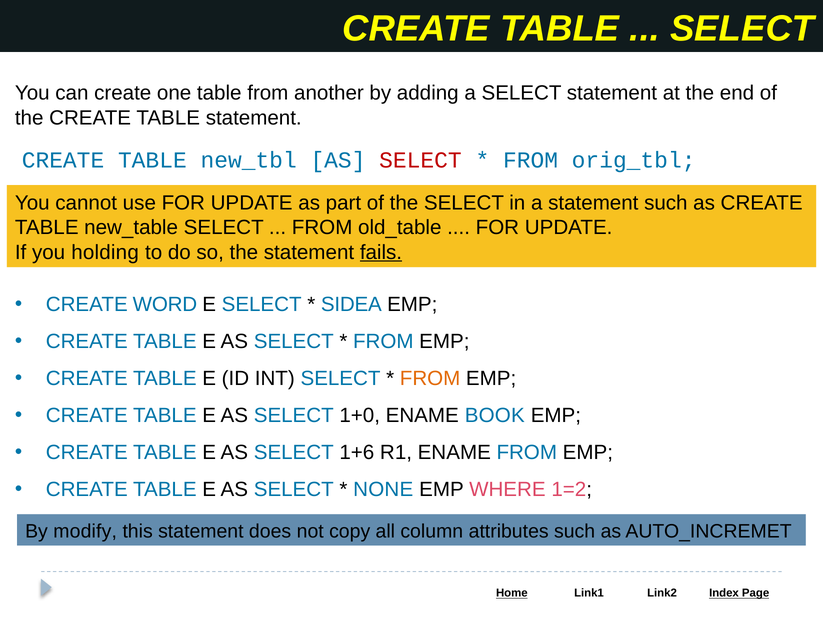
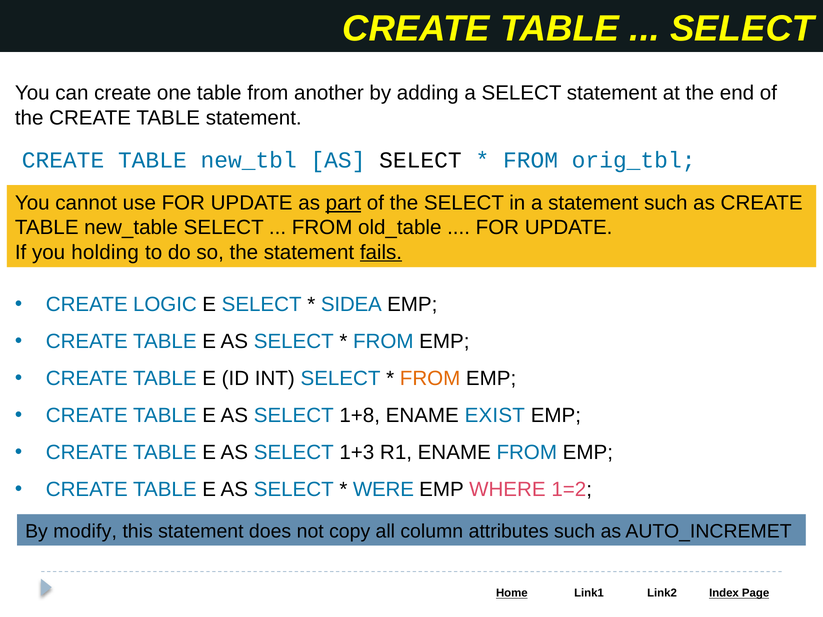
SELECT colour: red -> black (420, 160)
part underline: none -> present (343, 203)
WORD: WORD -> LOGIC (165, 304)
1+0: 1+0 -> 1+8 (360, 416)
BOOK: BOOK -> EXIST (495, 416)
1+6: 1+6 -> 1+3 (357, 453)
NONE: NONE -> WERE (383, 490)
